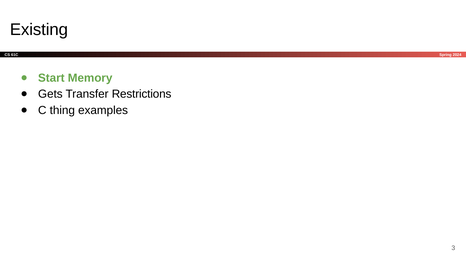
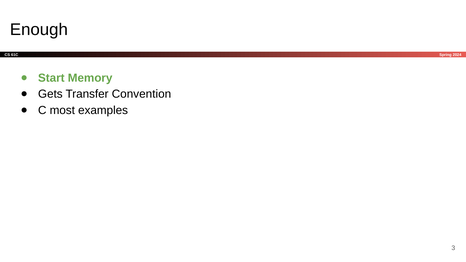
Existing: Existing -> Enough (39, 30)
Restrictions: Restrictions -> Convention (141, 94)
thing: thing -> most (62, 110)
